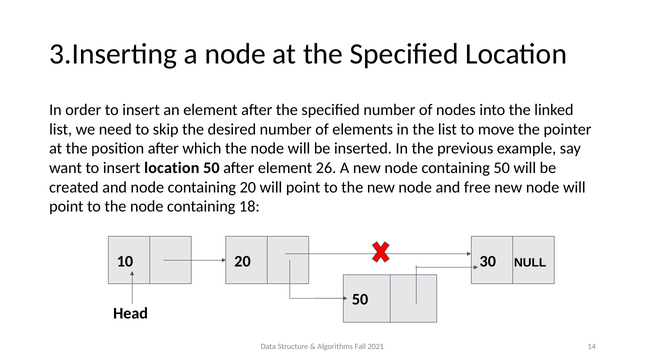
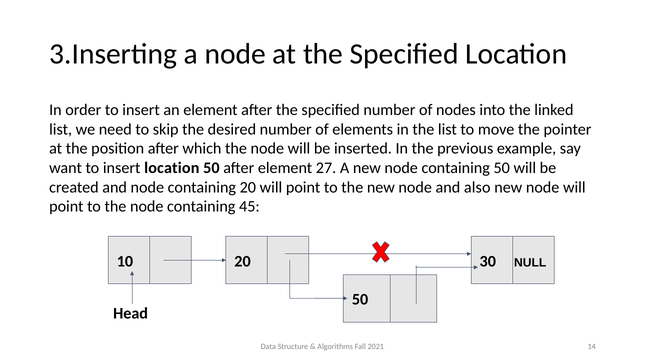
26: 26 -> 27 (326, 168)
free: free -> also (477, 187)
18: 18 -> 45 (249, 207)
